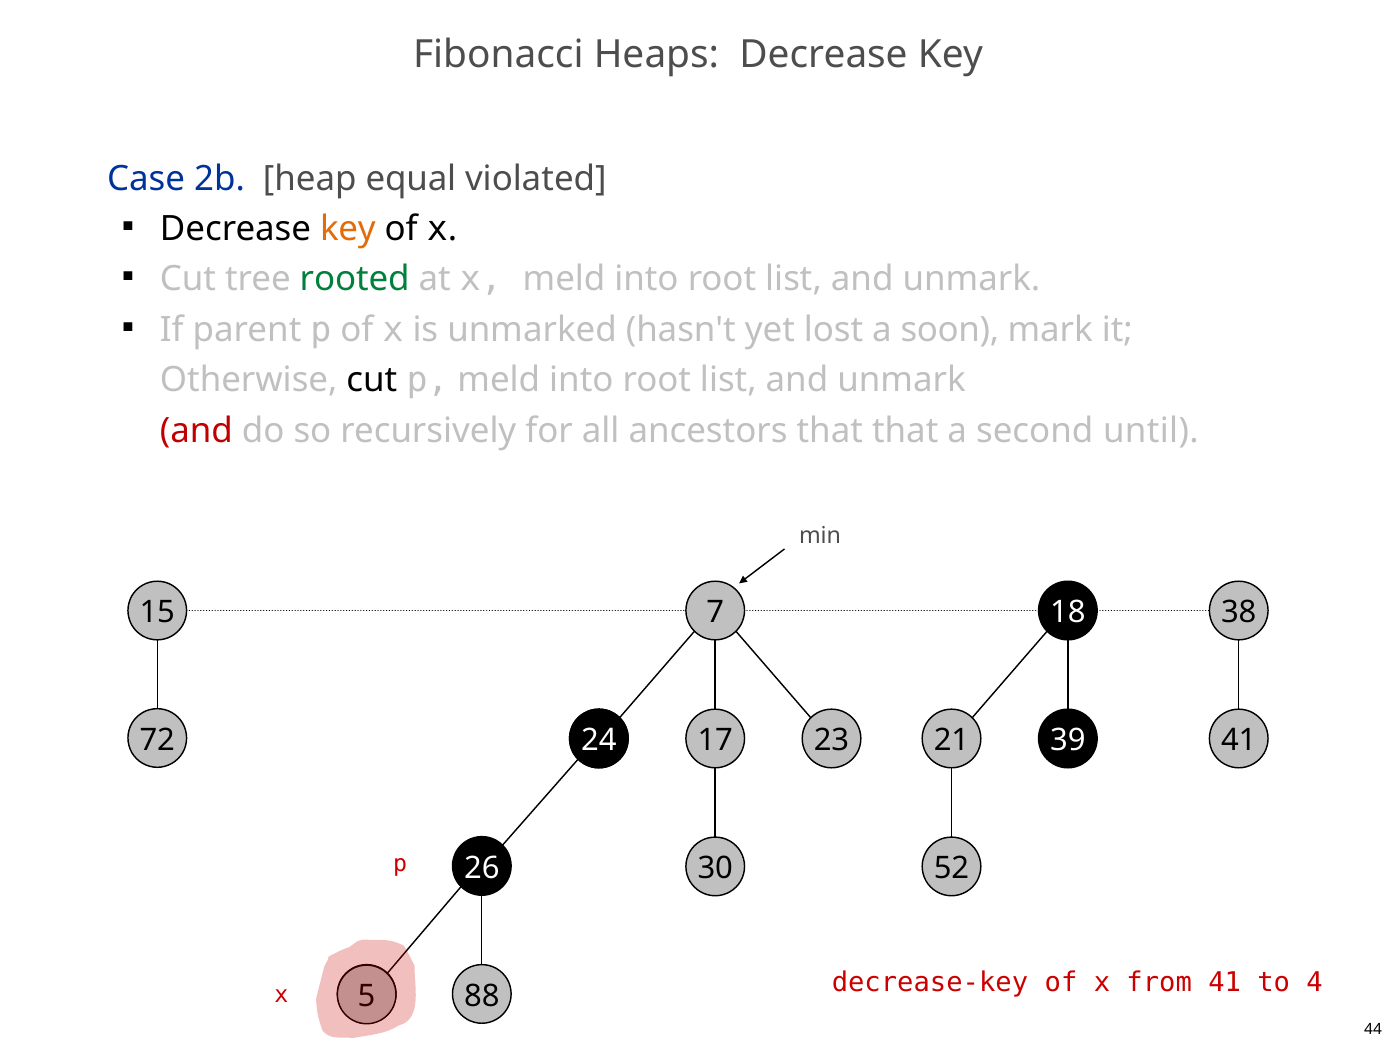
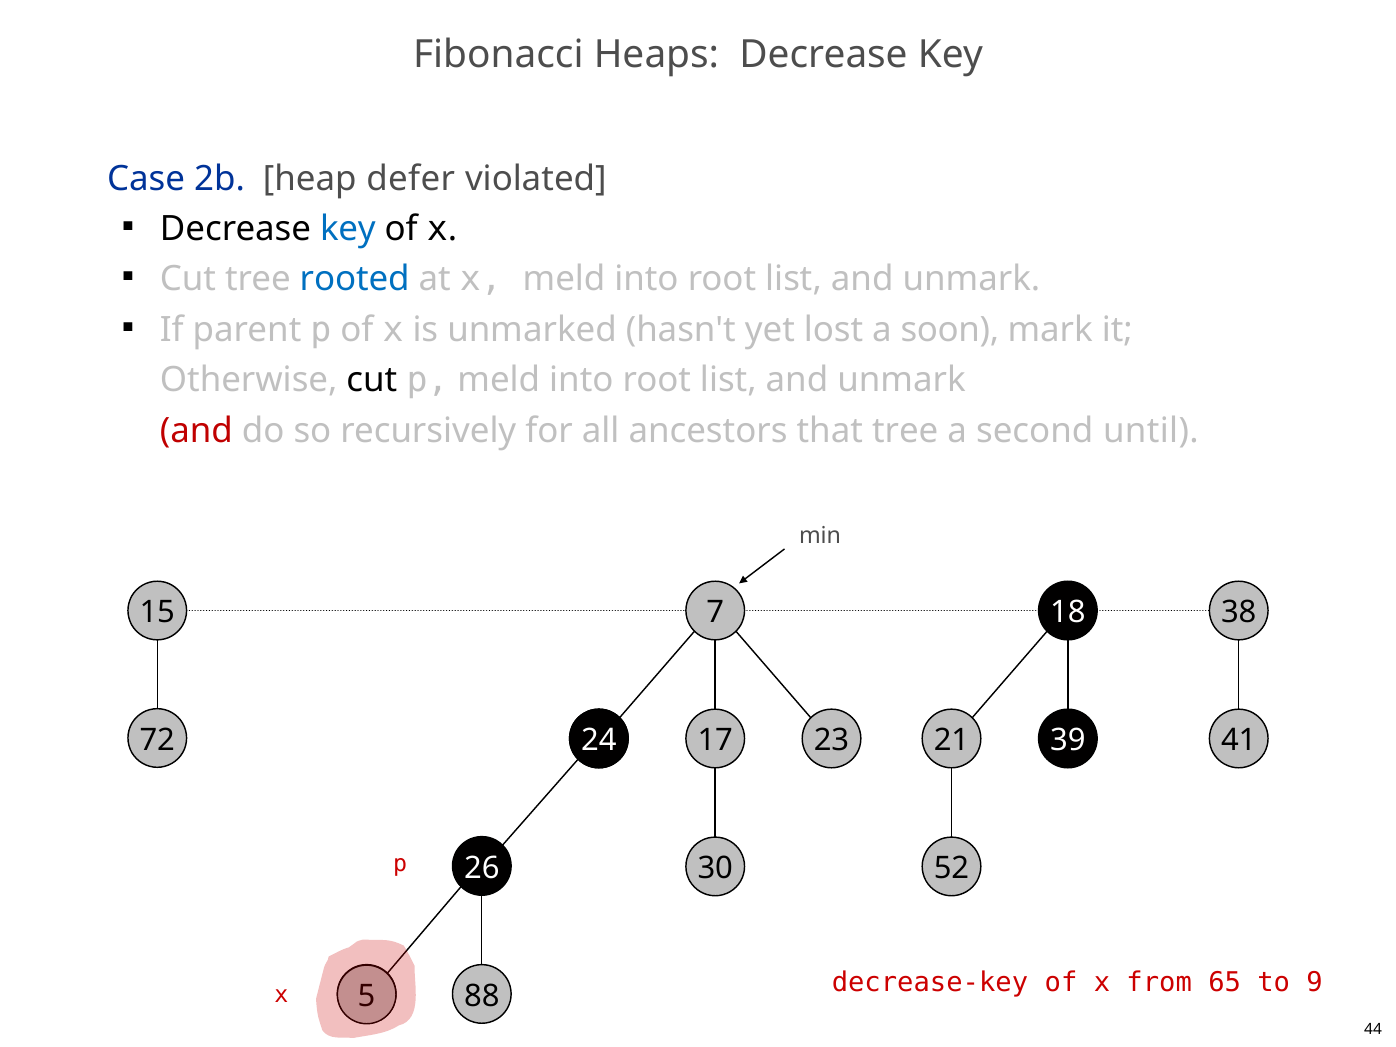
equal: equal -> defer (411, 179)
key colour: orange -> blue (348, 229)
rooted colour: green -> blue (355, 279)
that that: that -> tree (905, 431)
from 41: 41 -> 65 (1225, 983)
4: 4 -> 9 (1315, 983)
